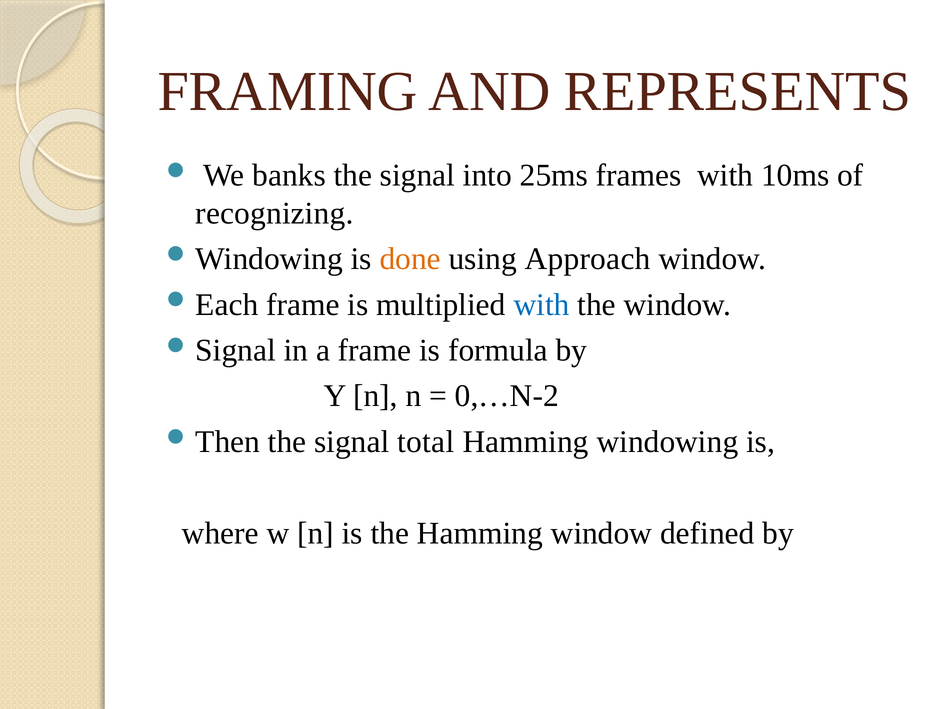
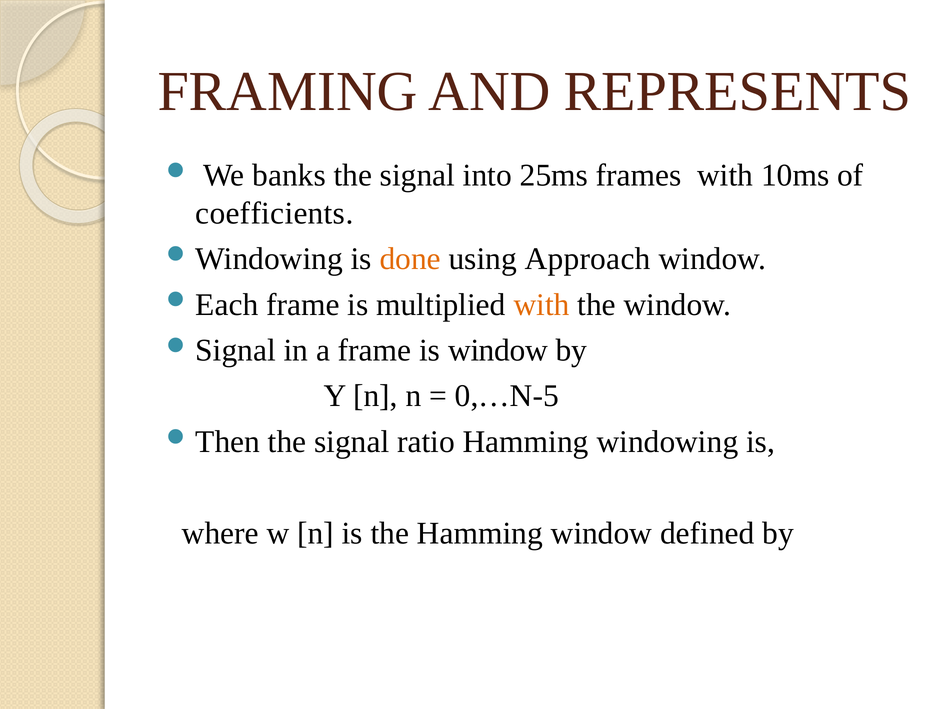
recognizing: recognizing -> coefficients (274, 213)
with colour: blue -> orange (542, 305)
is formula: formula -> window (498, 350)
0,…N-2: 0,…N-2 -> 0,…N-5 (507, 396)
total: total -> ratio (426, 442)
